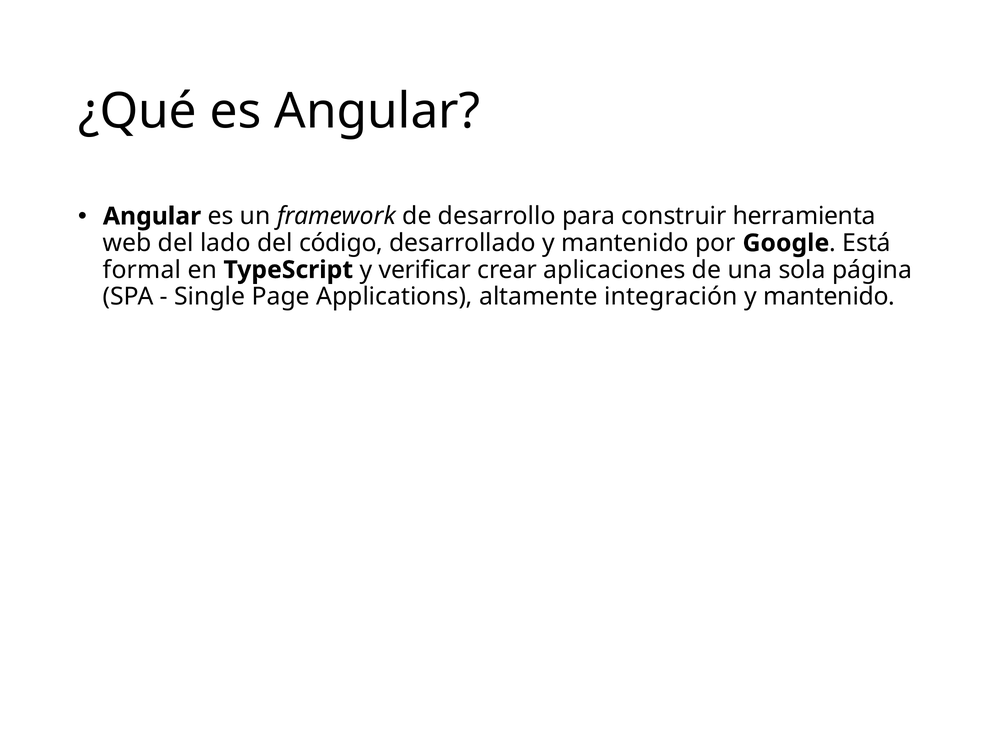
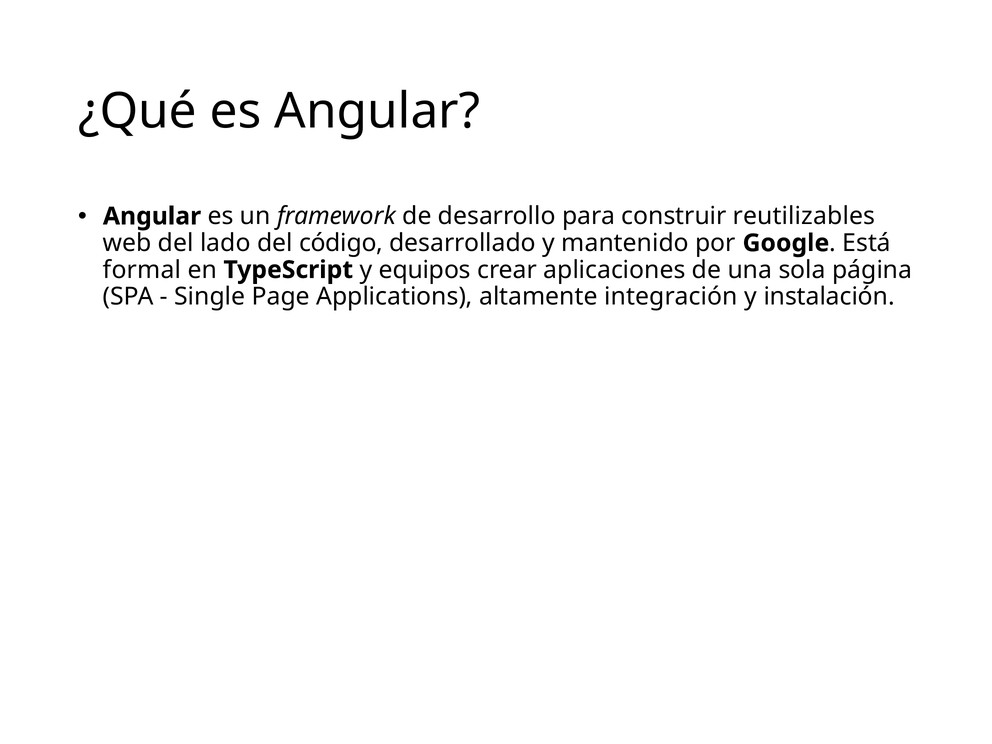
herramienta: herramienta -> reutilizables (804, 216)
verificar: verificar -> equipos (425, 270)
mantenido: mantenido -> instalación (829, 297)
